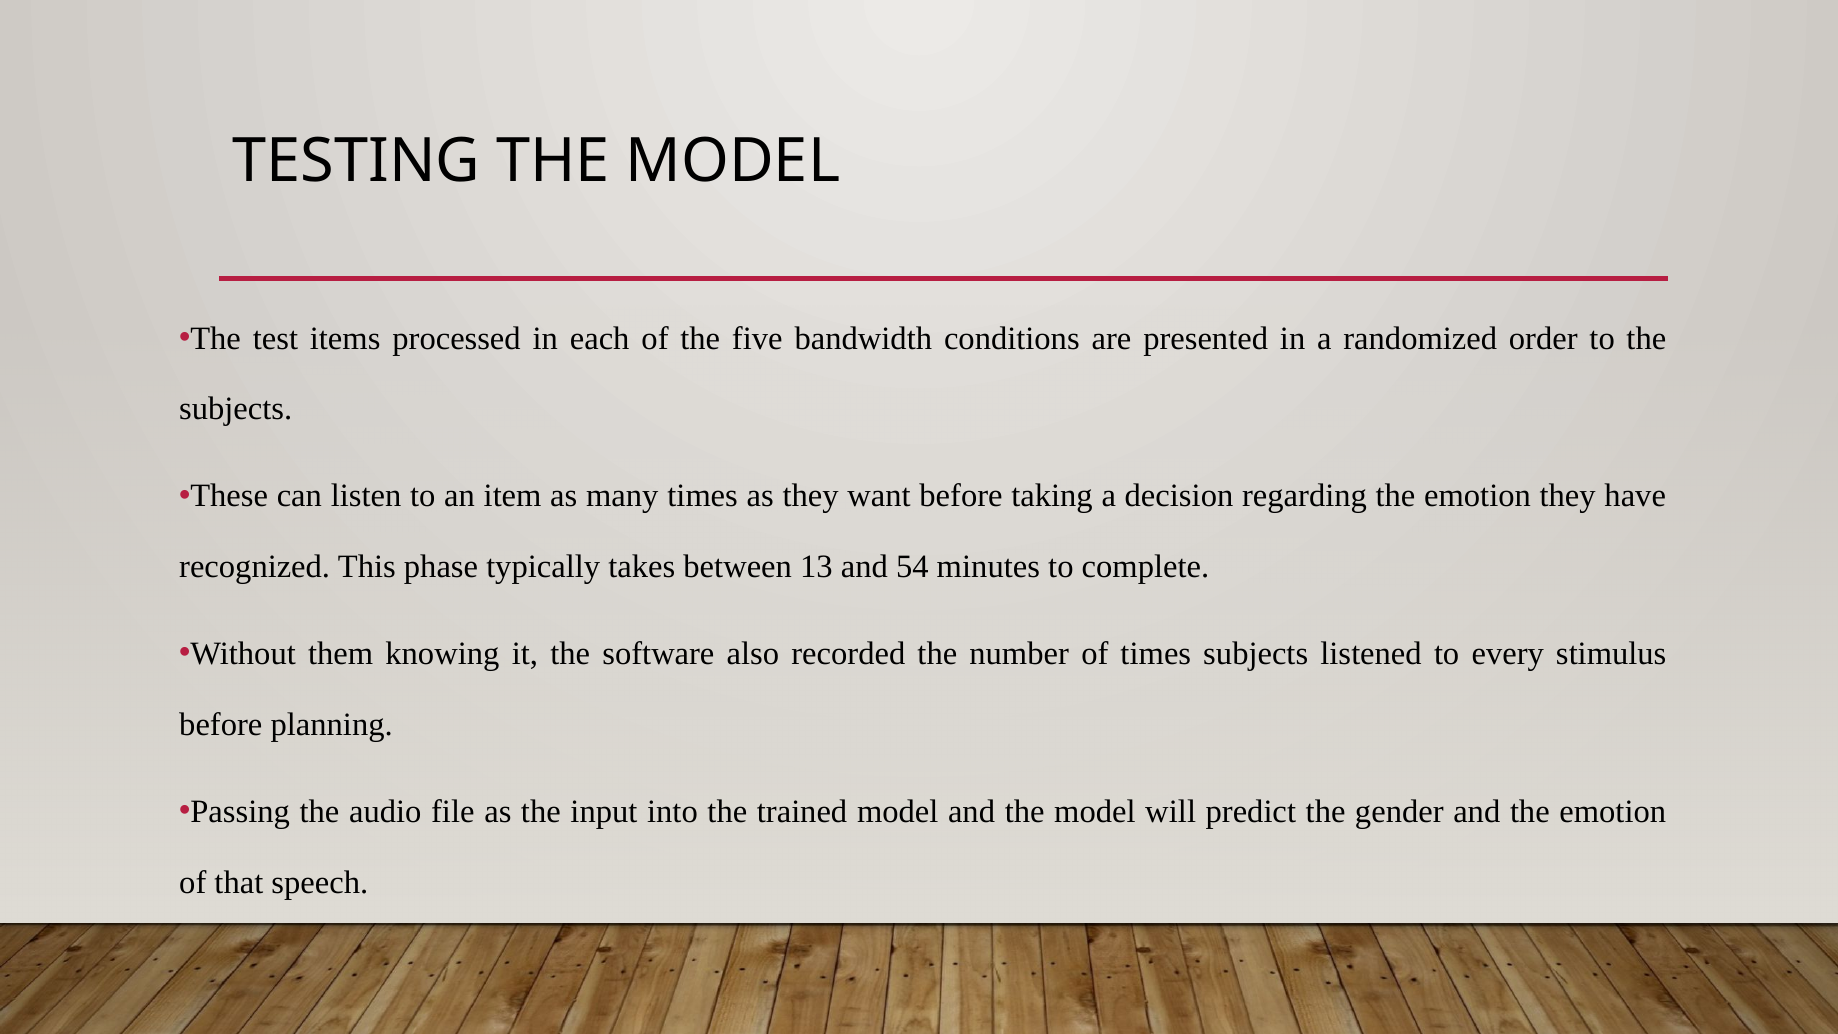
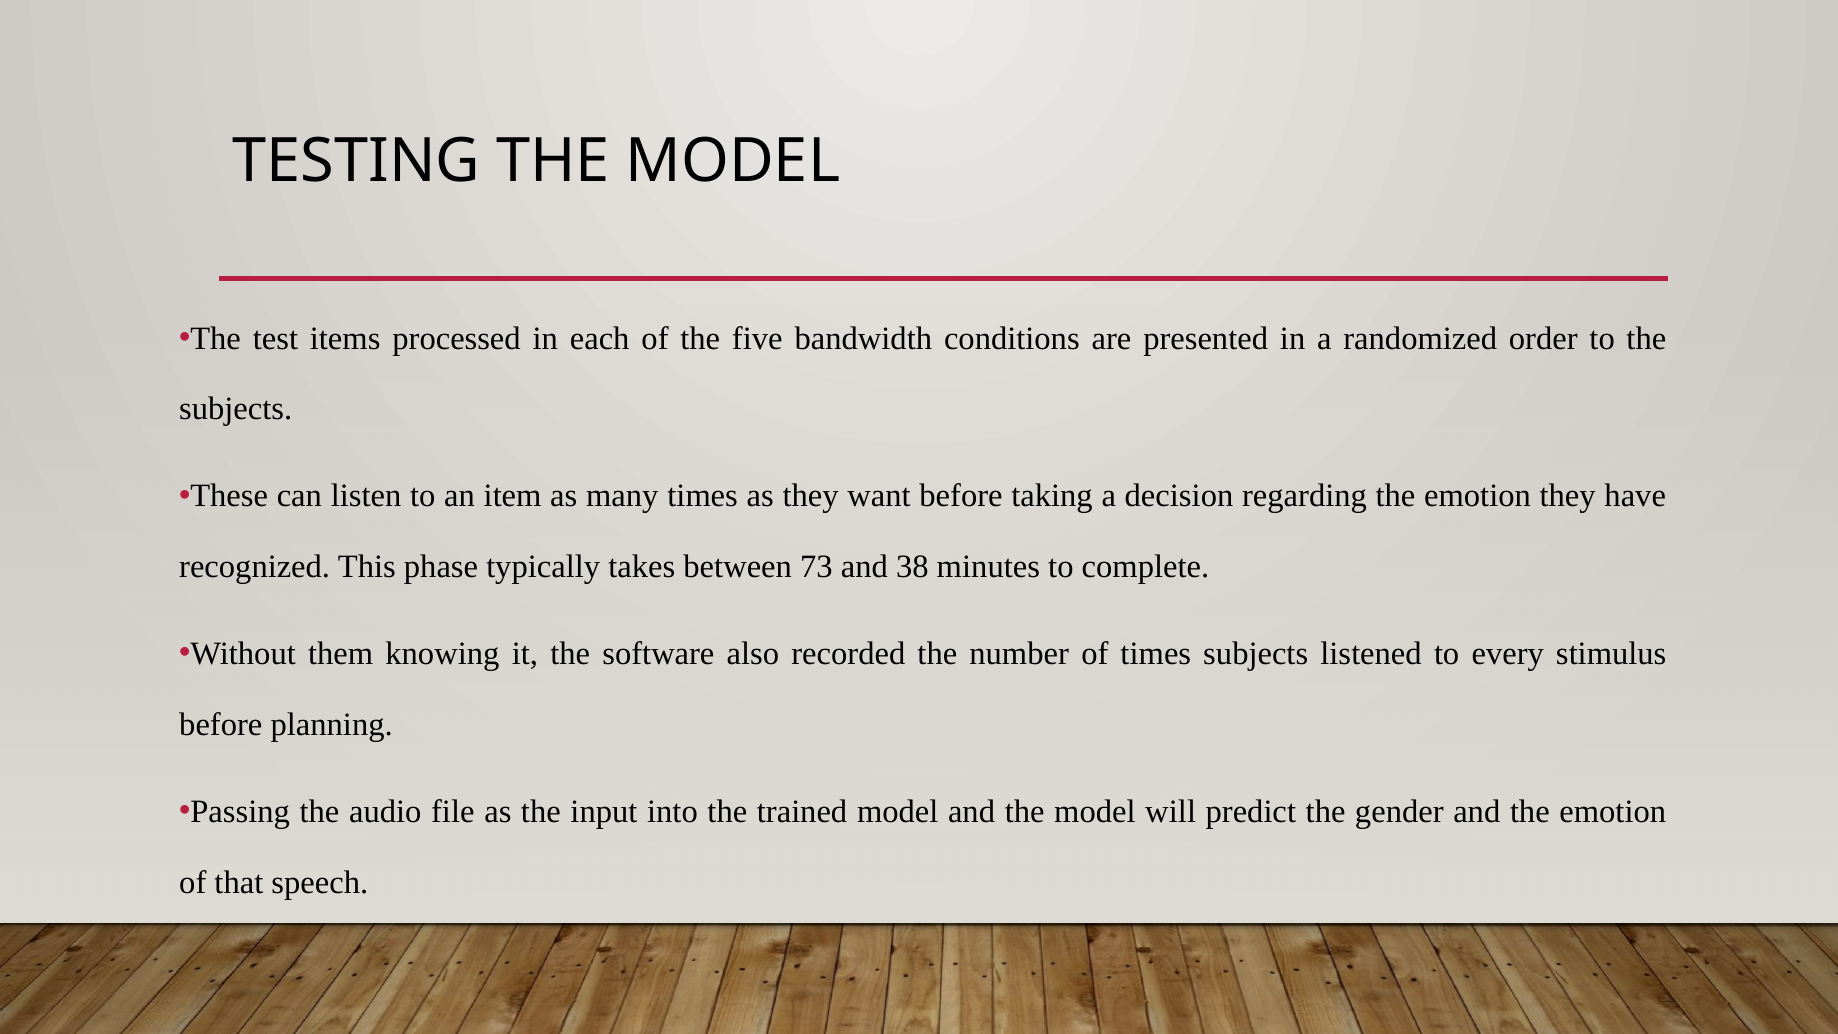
13: 13 -> 73 (816, 566)
54: 54 -> 38 (912, 566)
